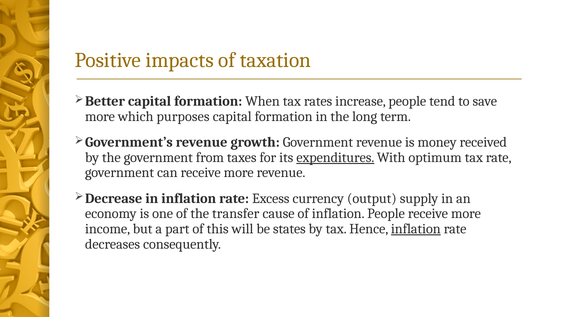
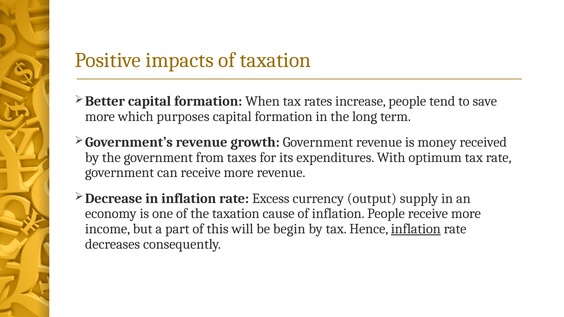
expenditures underline: present -> none (335, 158)
the transfer: transfer -> taxation (236, 214)
states: states -> begin (289, 229)
